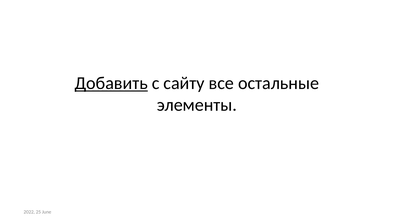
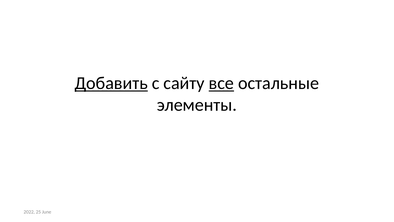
все underline: none -> present (221, 83)
